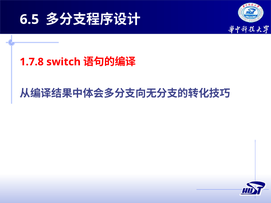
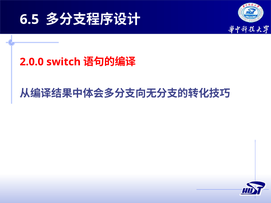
1.7.8: 1.7.8 -> 2.0.0 (32, 62)
